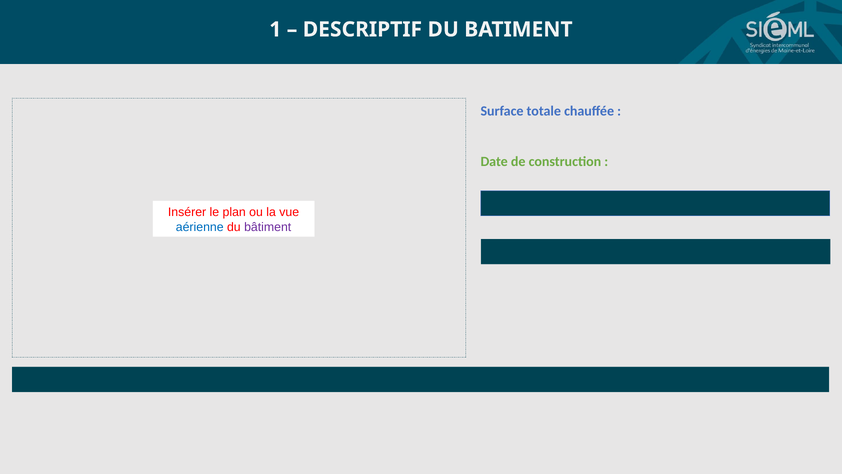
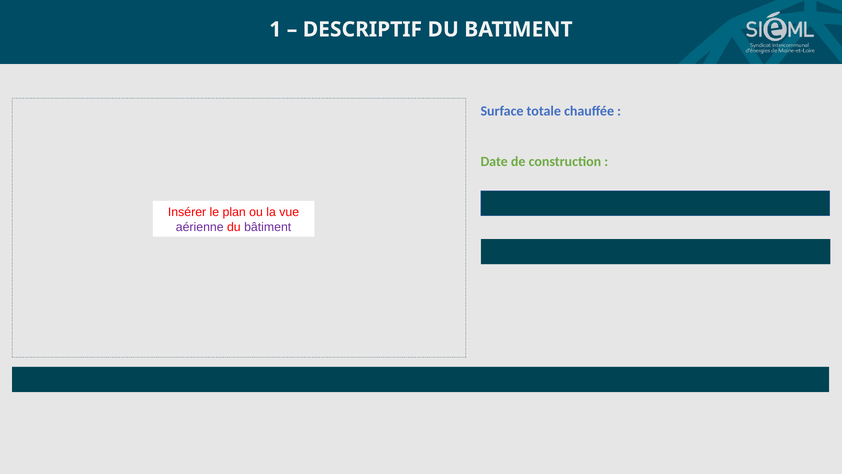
aérienne colour: blue -> purple (200, 227)
